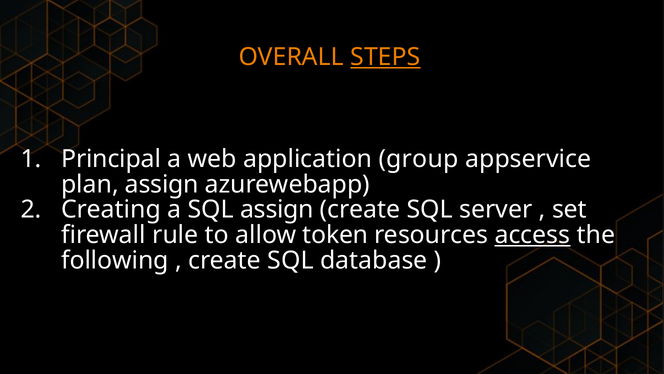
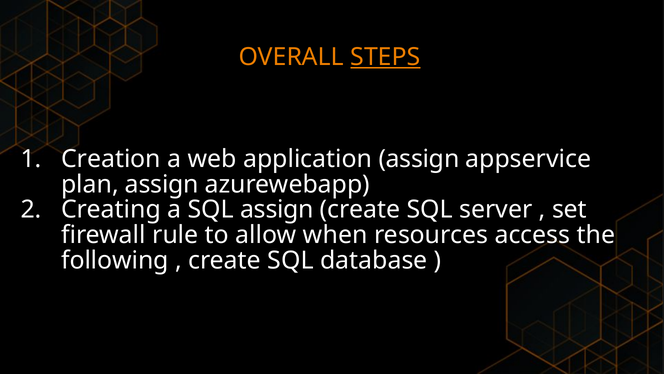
Principal: Principal -> Creation (111, 159)
application group: group -> assign (419, 159)
token: token -> when (335, 235)
access underline: present -> none (532, 235)
